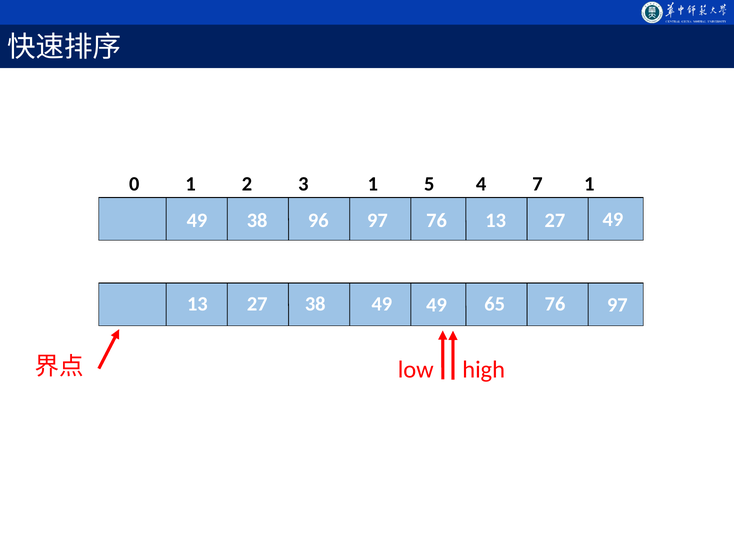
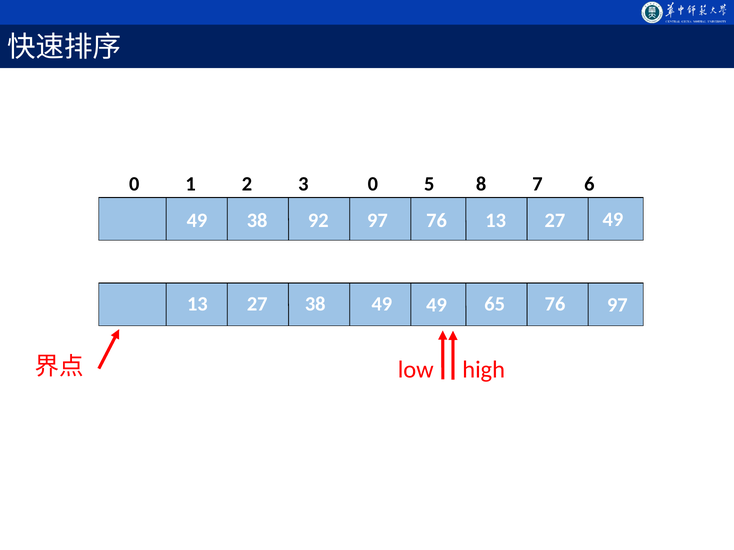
3 1: 1 -> 0 (373, 184)
4: 4 -> 8 (481, 184)
7 1: 1 -> 6 (589, 184)
96: 96 -> 92 (318, 221)
